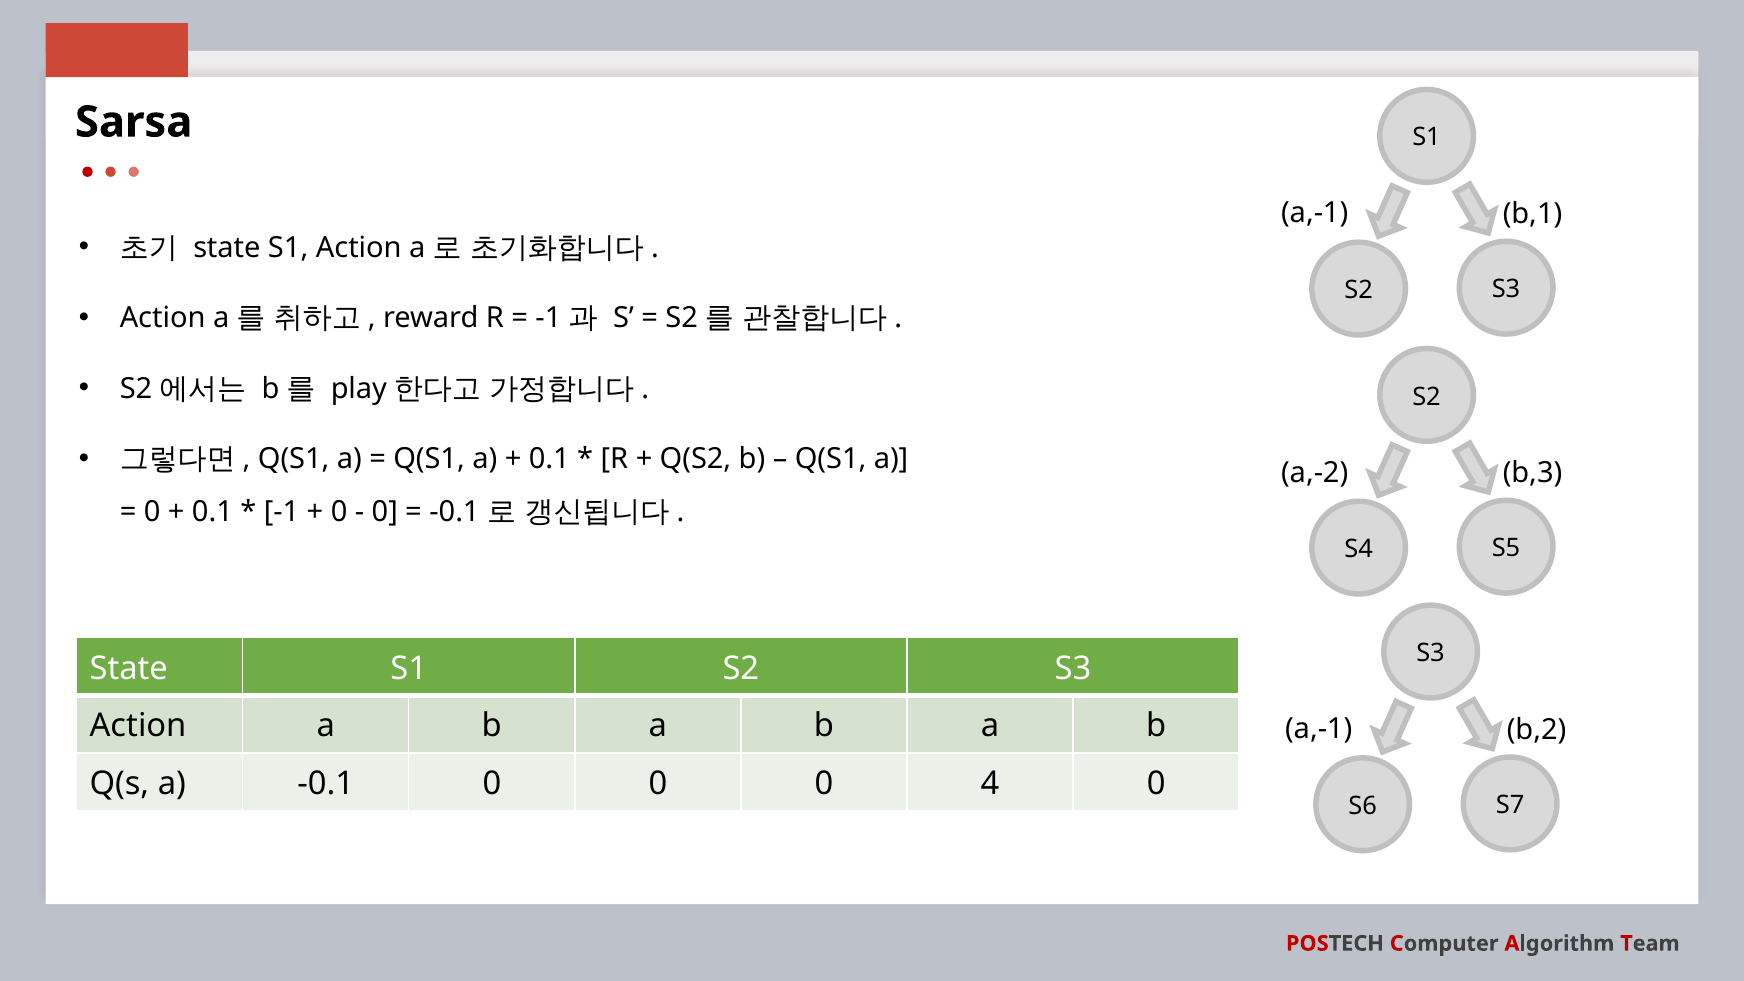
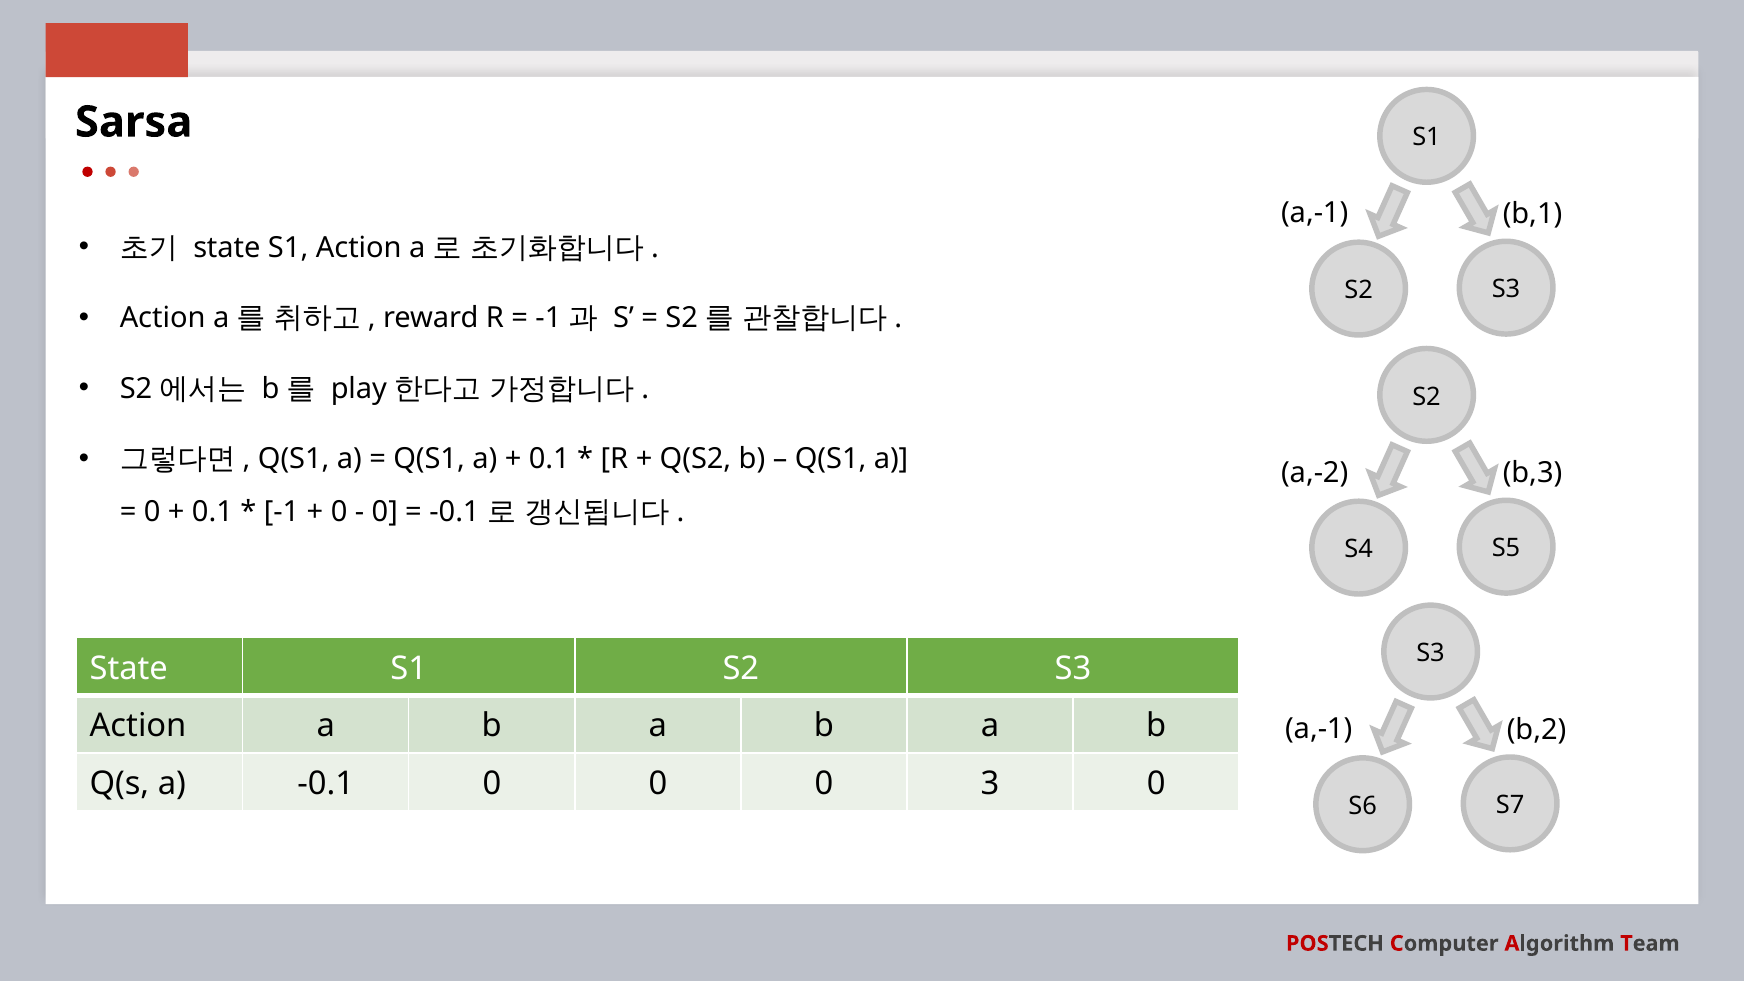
4: 4 -> 3 (990, 783)
